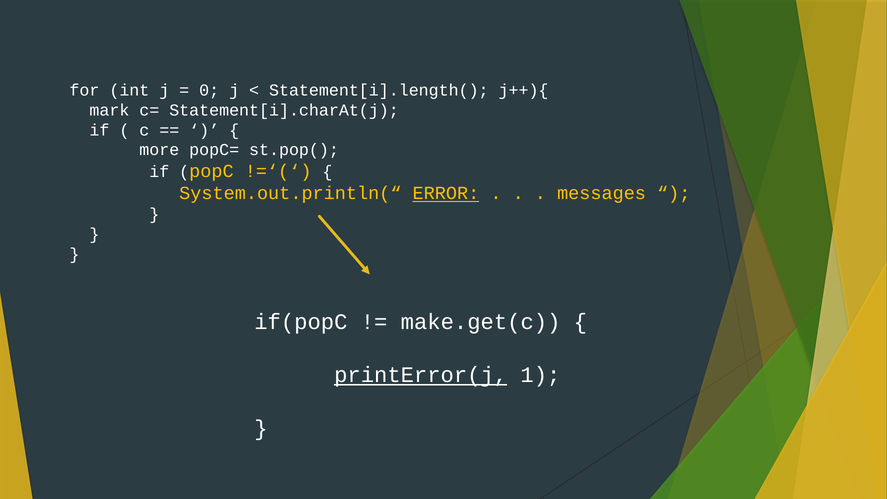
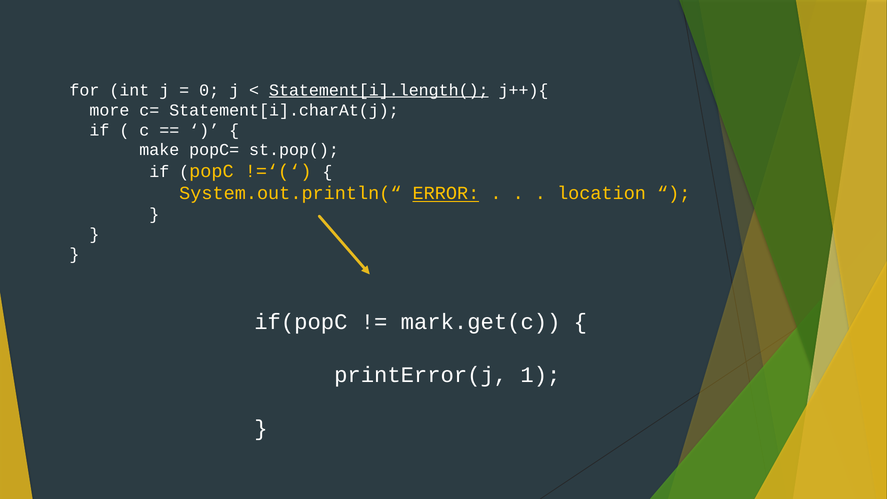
Statement[i].length( underline: none -> present (379, 90)
mark: mark -> more (109, 110)
more: more -> make (159, 150)
messages: messages -> location (602, 193)
make.get(c: make.get(c -> mark.get(c (481, 322)
printError(j underline: present -> none (421, 375)
